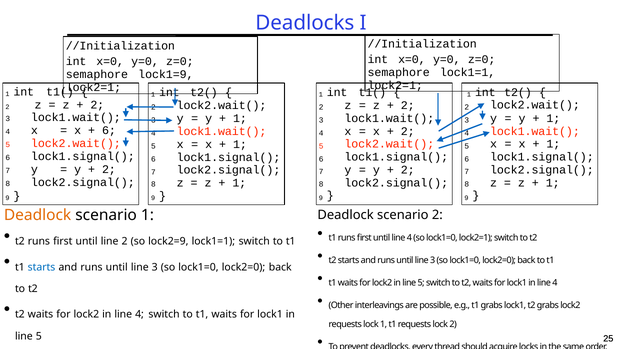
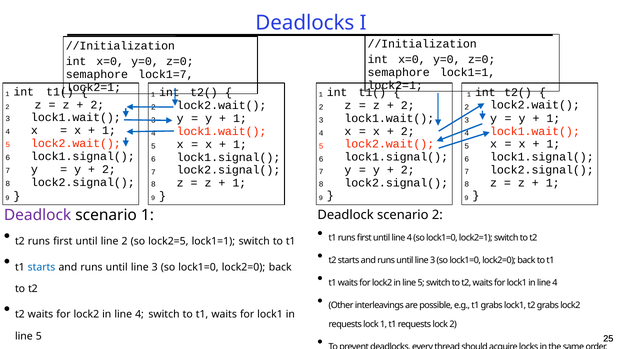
lock1=9: lock1=9 -> lock1=7 (166, 74)
6: 6 -> 1 (109, 130)
Deadlock colour: orange -> purple (38, 215)
lock2=9: lock2=9 -> lock2=5 (168, 241)
